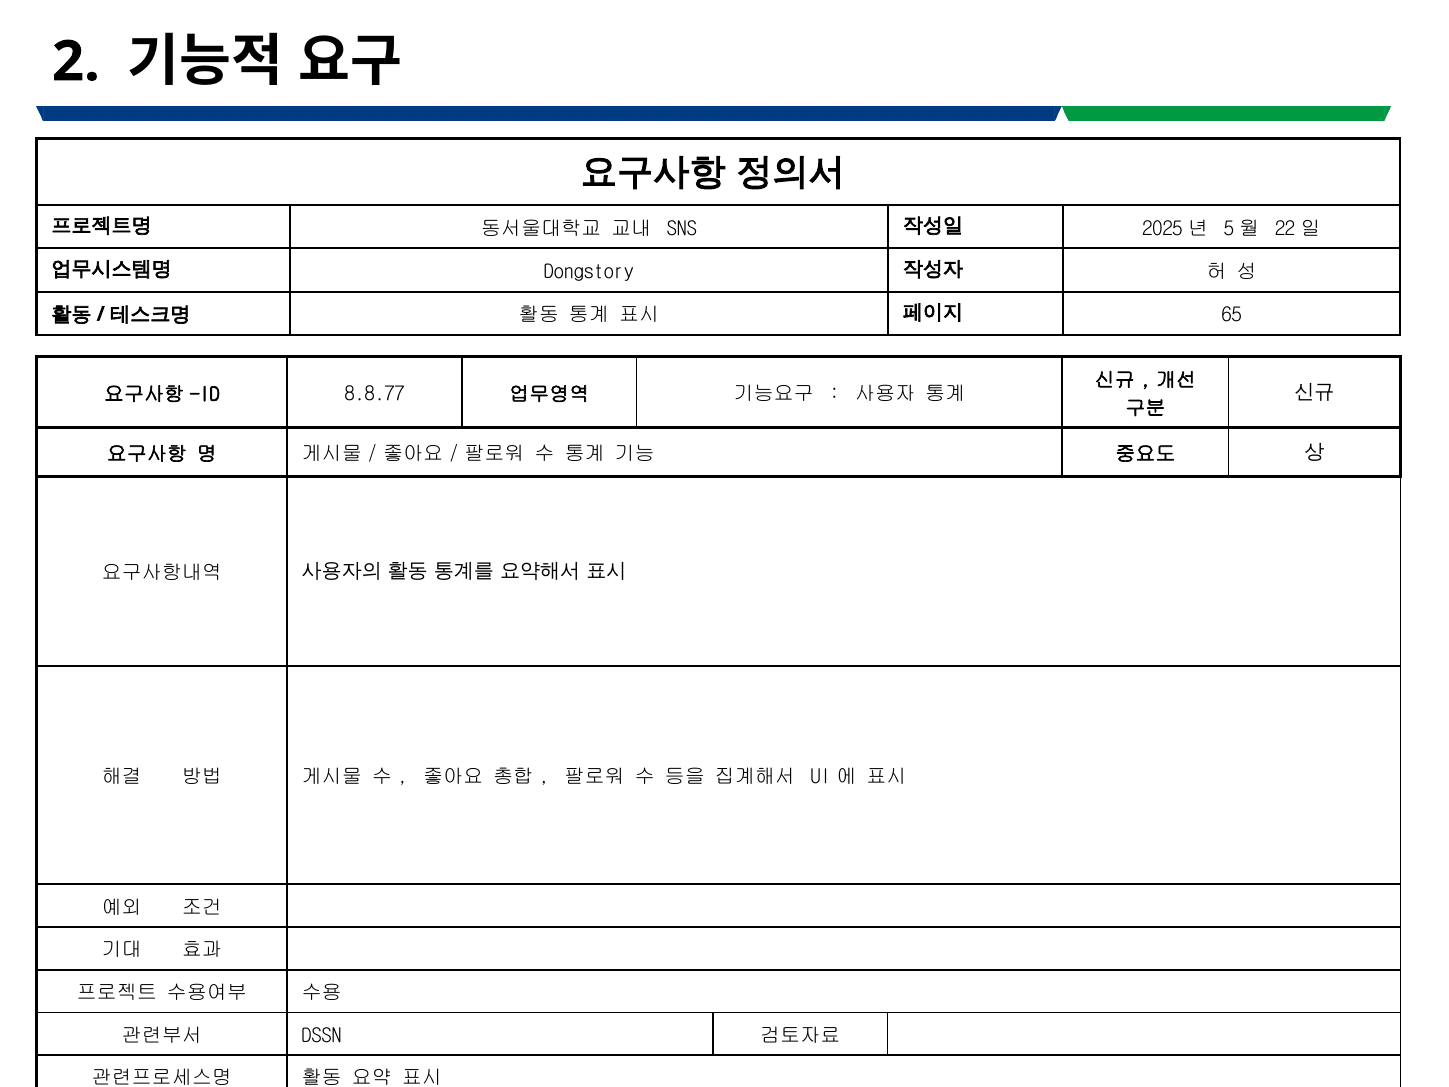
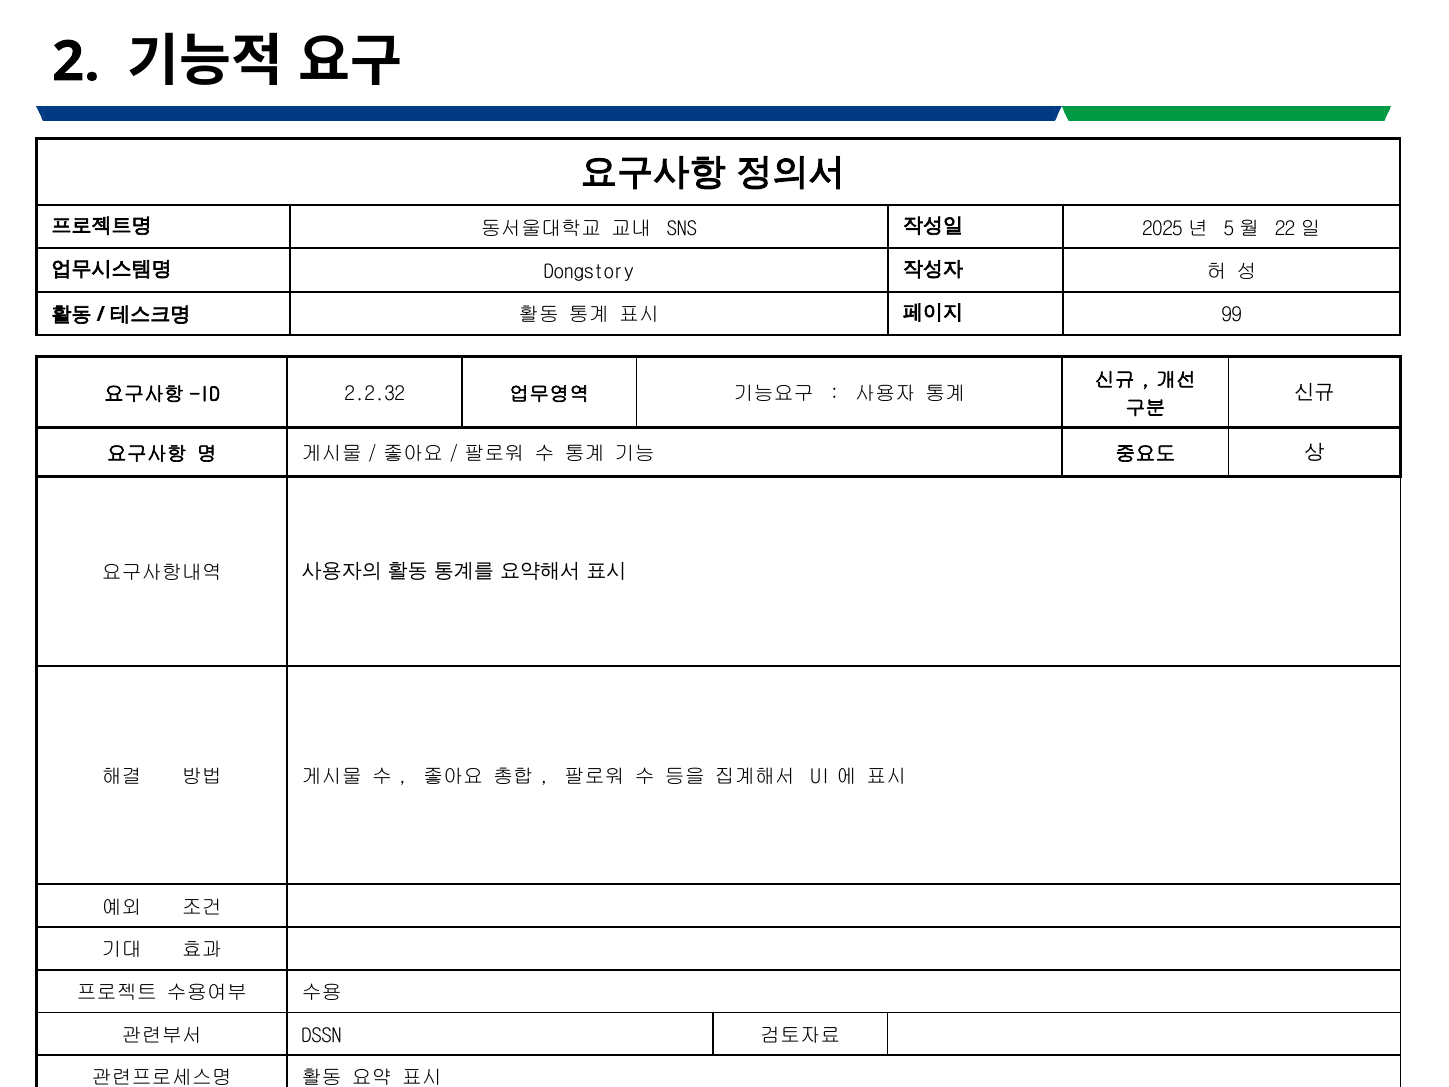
65: 65 -> 99 (1232, 315)
8.8.77: 8.8.77 -> 2.2.32 (375, 394)
